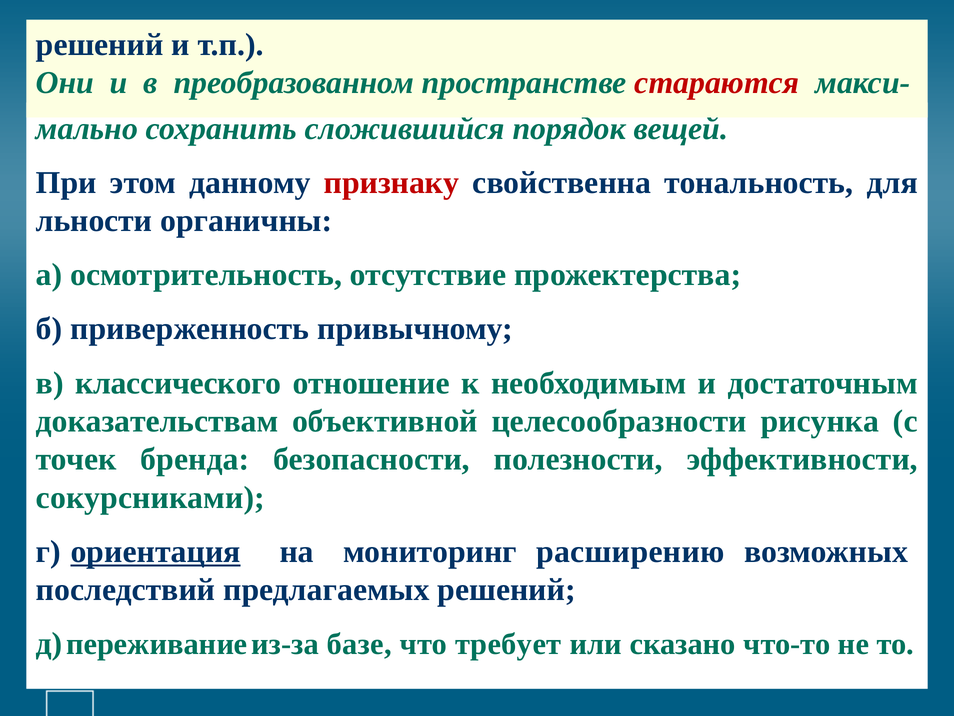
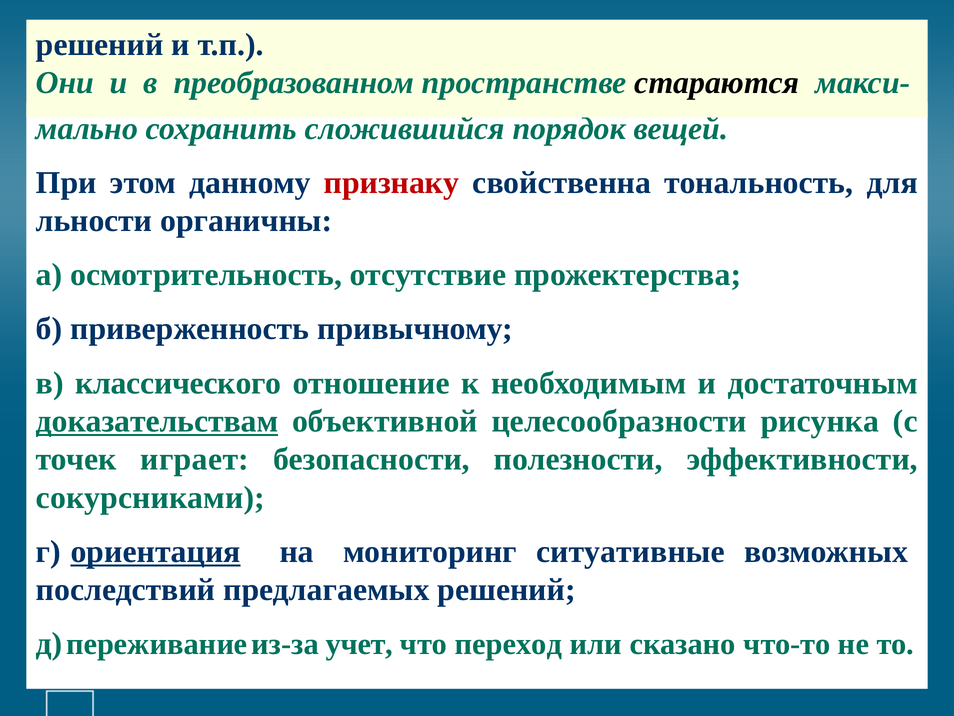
стараются colour: red -> black (717, 83)
доказательствам underline: none -> present (157, 421)
бренда: бренда -> играет (195, 459)
расширению: расширению -> ситуативные (631, 551)
базе: базе -> учет (359, 644)
требует: требует -> переход (508, 644)
